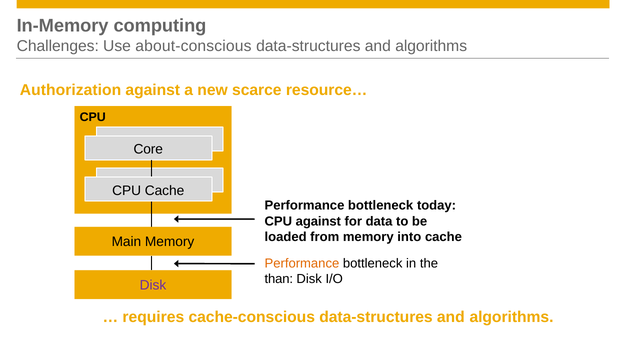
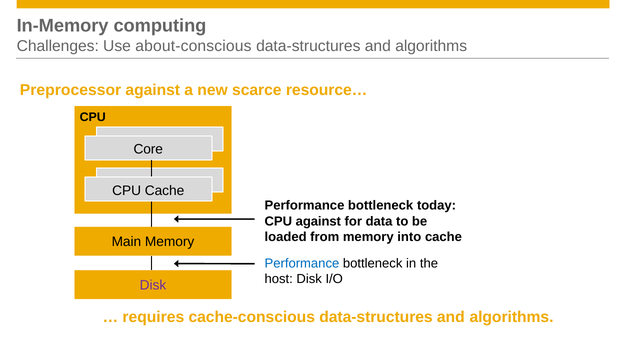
Authorization: Authorization -> Preprocessor (71, 90)
Performance colour: orange -> blue (302, 263)
than: than -> host (279, 279)
